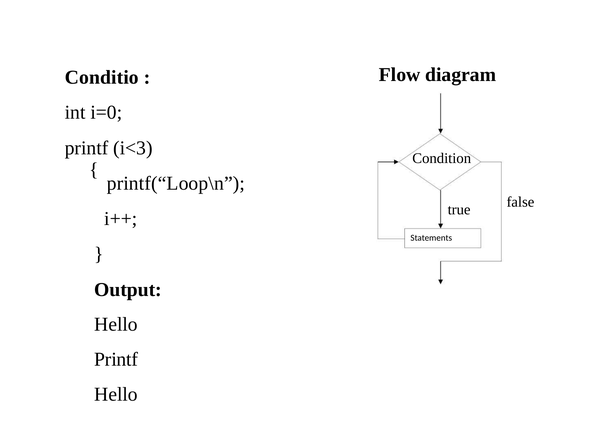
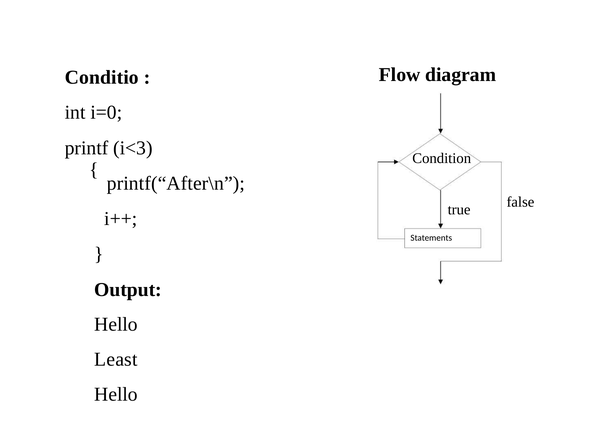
printf(“Loop\n: printf(“Loop\n -> printf(“After\n (176, 183)
Printf: Printf -> Least (116, 359)
